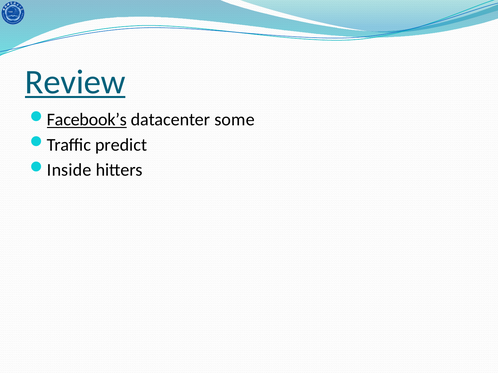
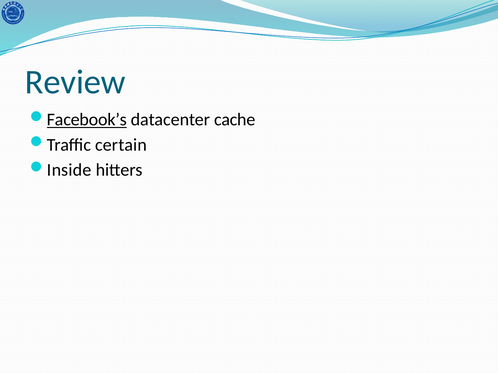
Review underline: present -> none (75, 82)
some: some -> cache (235, 120)
predict: predict -> certain (121, 145)
